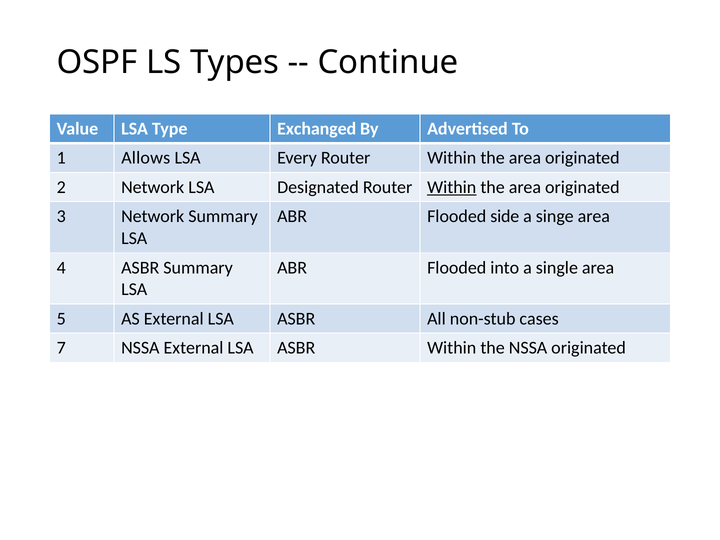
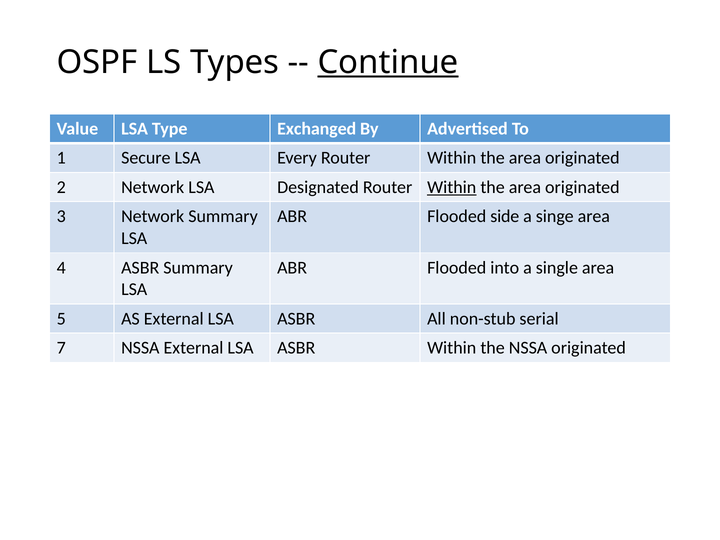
Continue underline: none -> present (388, 62)
Allows: Allows -> Secure (146, 158)
cases: cases -> serial (539, 319)
